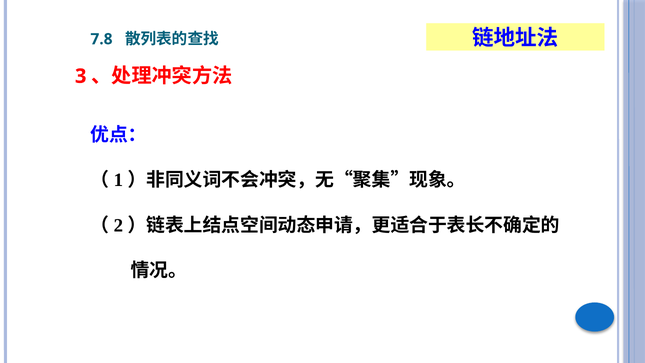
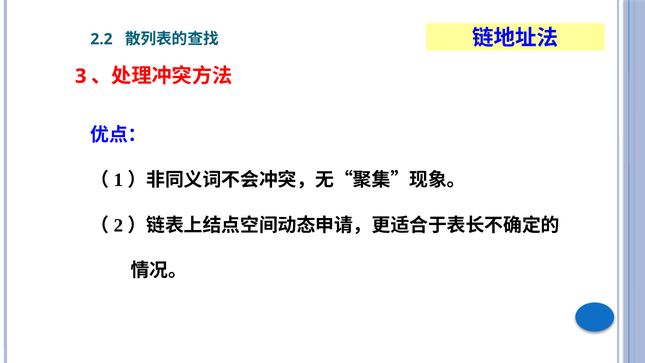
7.8: 7.8 -> 2.2 (101, 39)
